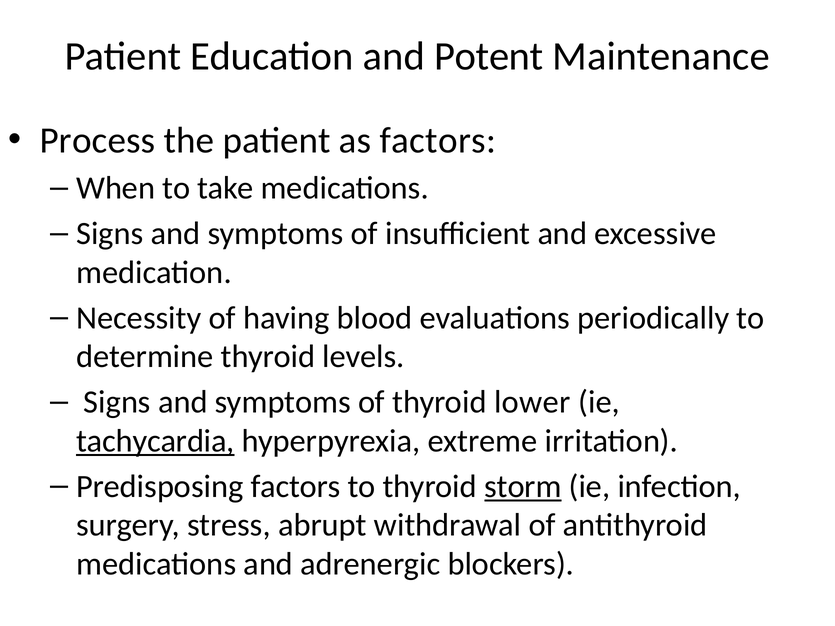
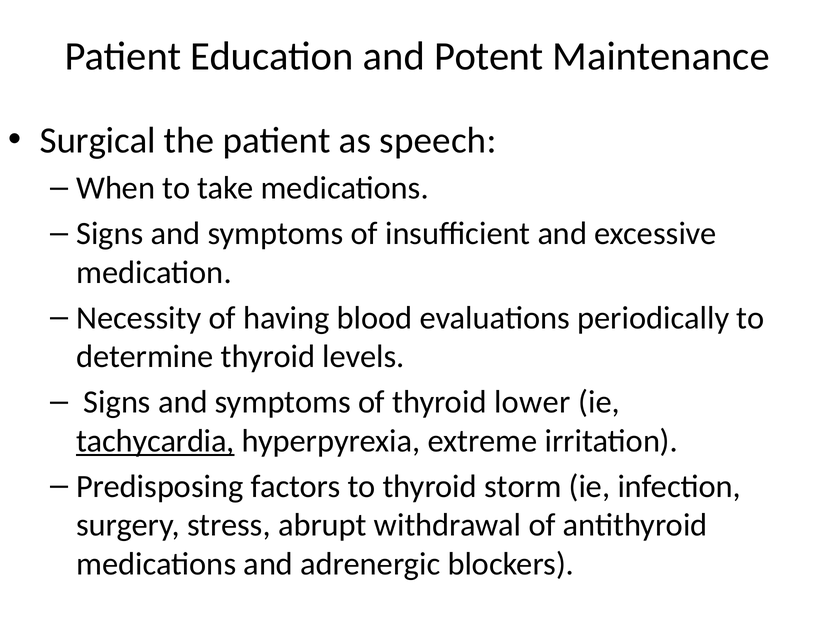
Process: Process -> Surgical (98, 140)
as factors: factors -> speech (438, 140)
storm underline: present -> none (523, 487)
